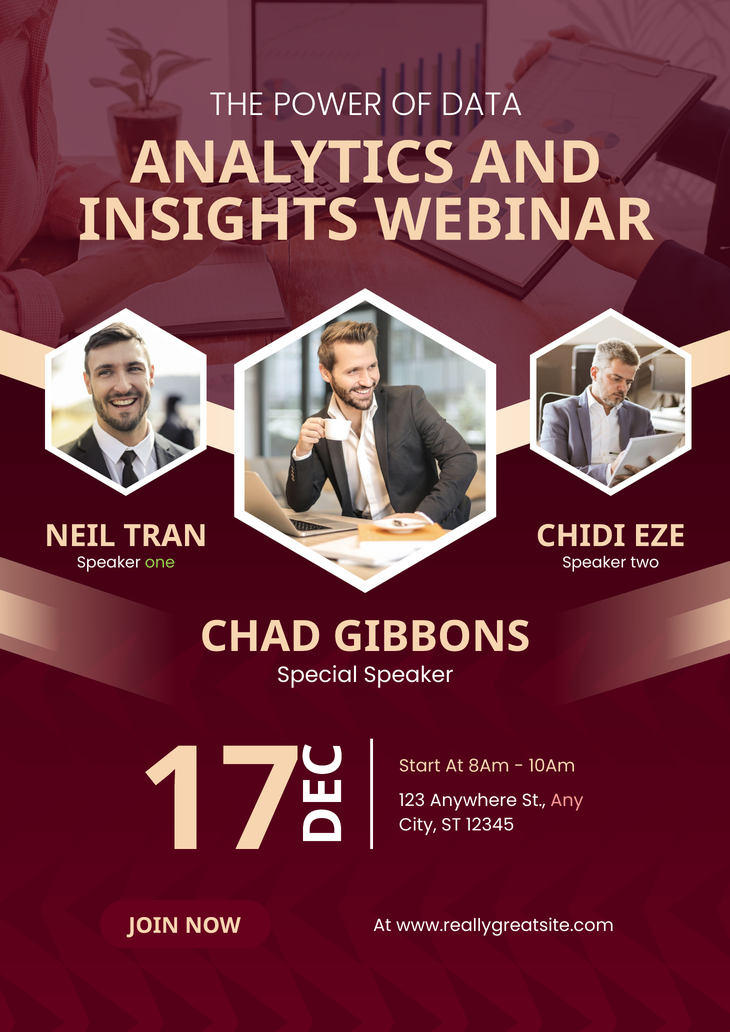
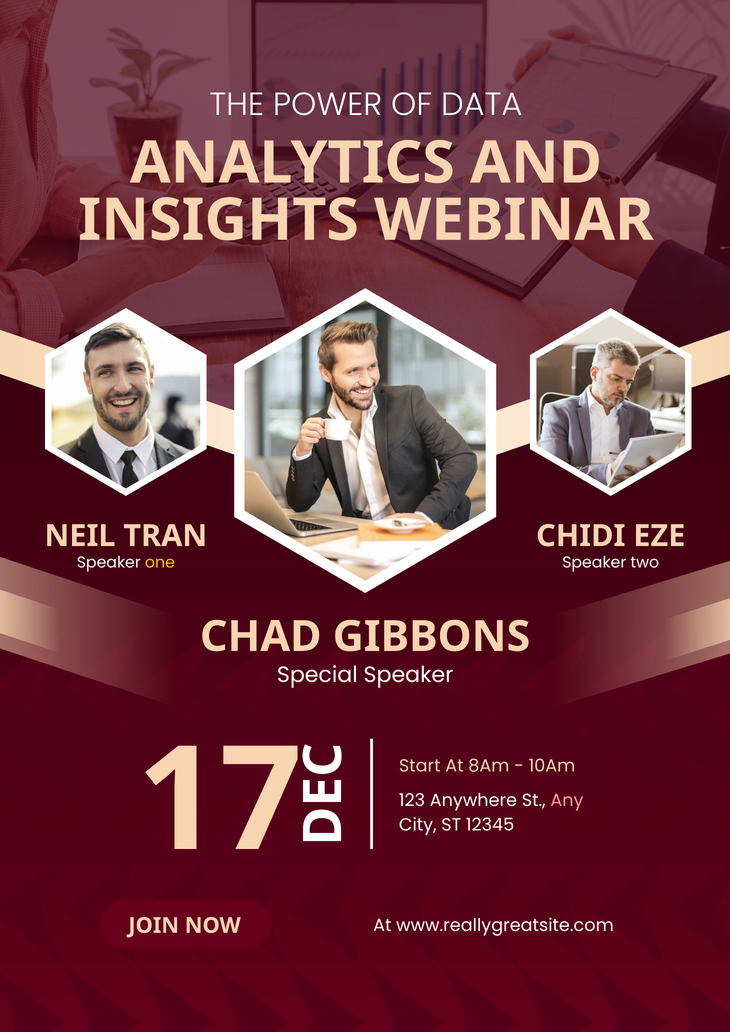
one colour: light green -> yellow (160, 563)
